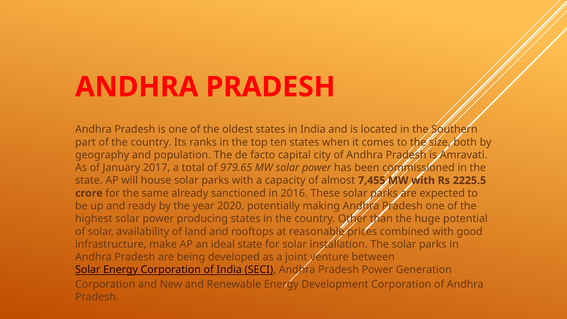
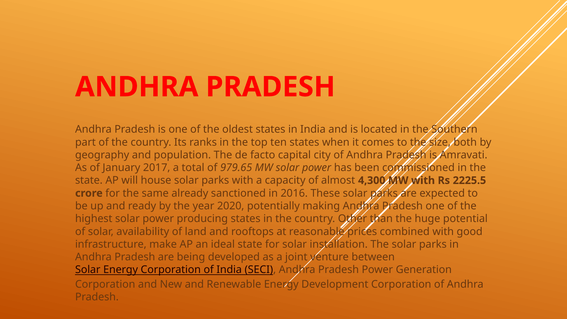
7,455: 7,455 -> 4,300 (372, 180)
